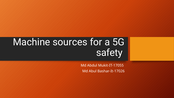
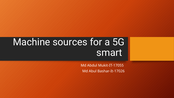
safety: safety -> smart (109, 53)
